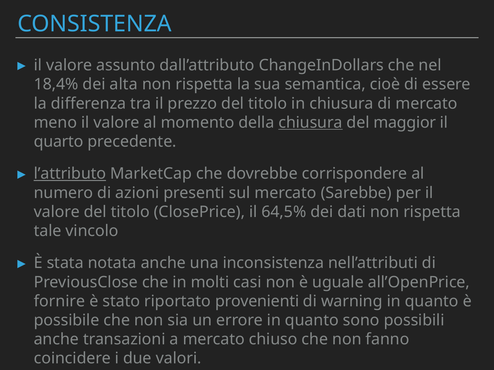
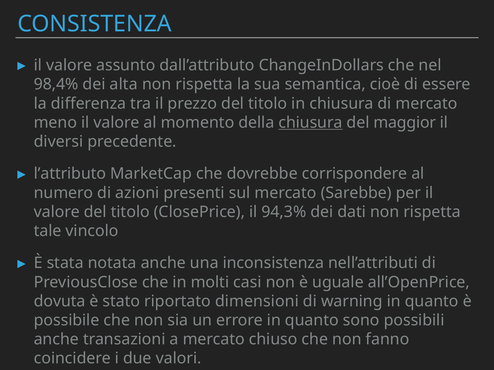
18,4%: 18,4% -> 98,4% (56, 84)
quarto: quarto -> diversi (58, 142)
l’attributo underline: present -> none (70, 174)
64,5%: 64,5% -> 94,3% (284, 212)
fornire: fornire -> dovuta (60, 302)
provenienti: provenienti -> dimensioni (257, 302)
